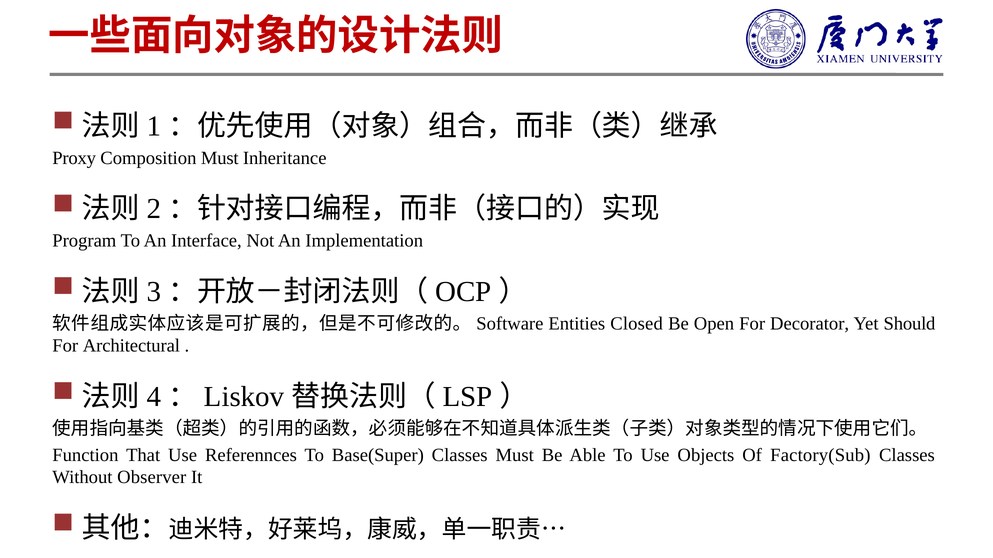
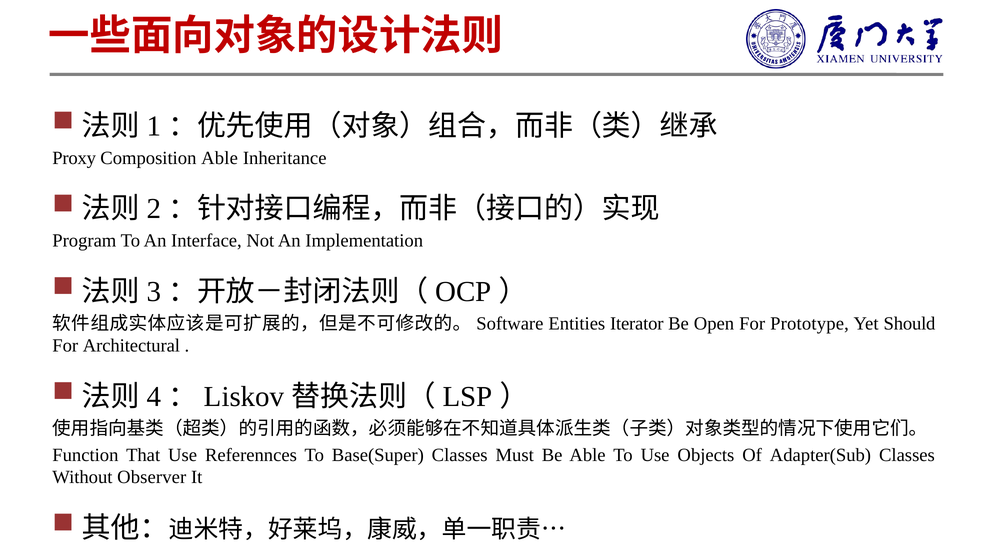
Composition Must: Must -> Able (220, 158)
Closed: Closed -> Iterator (637, 324)
Decorator: Decorator -> Prototype (810, 324)
Factory(Sub: Factory(Sub -> Adapter(Sub (820, 455)
